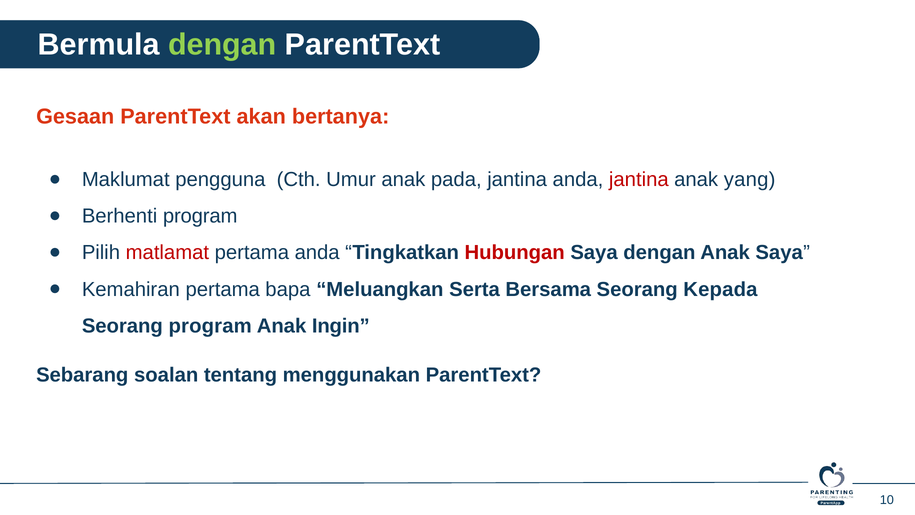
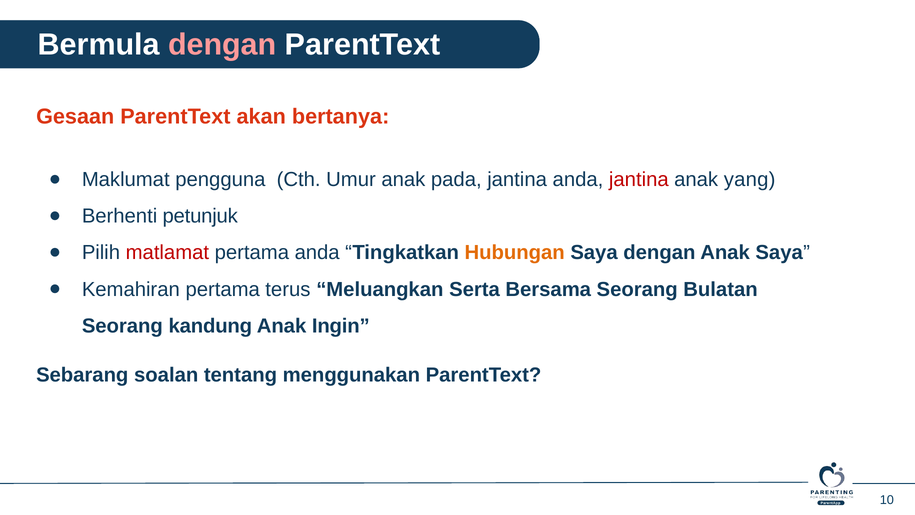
dengan colour: light green -> pink (222, 45)
Berhenti program: program -> petunjuk (200, 216)
Hubungan colour: red -> orange (515, 253)
bapa: bapa -> terus (288, 289)
Kepada: Kepada -> Bulatan (721, 289)
Seorang program: program -> kandung (210, 326)
